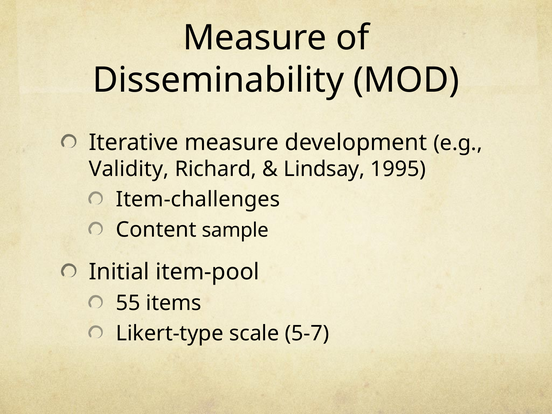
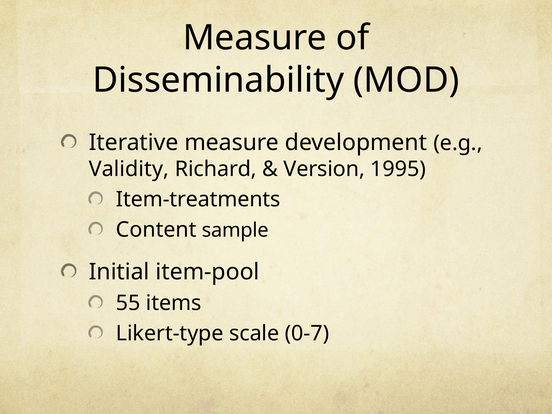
Lindsay: Lindsay -> Version (324, 169)
Item-challenges: Item-challenges -> Item-treatments (198, 200)
5-7: 5-7 -> 0-7 (307, 333)
